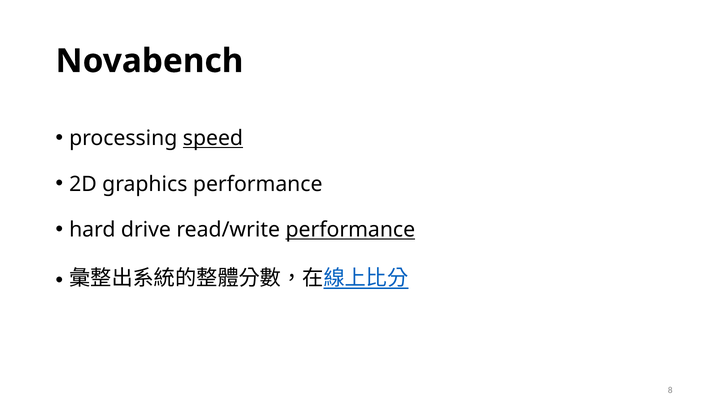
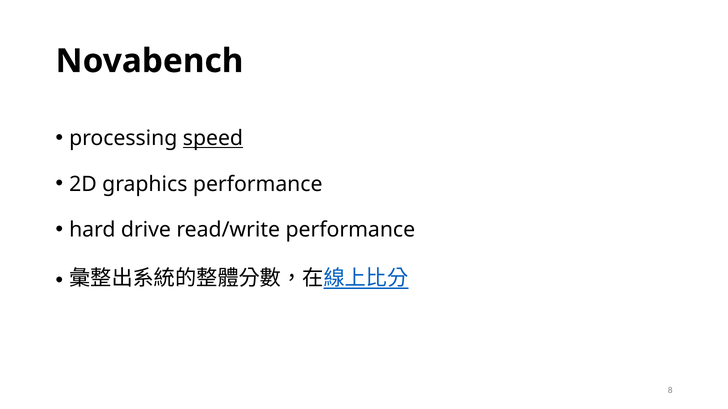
performance underline: present -> none (350, 230)
